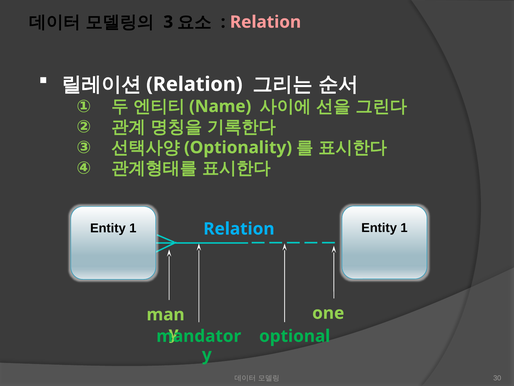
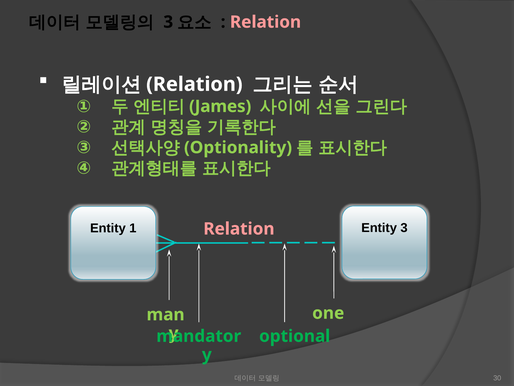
Name: Name -> James (220, 106)
1: 1 -> 3 (404, 228)
Relation colour: light blue -> pink (239, 229)
